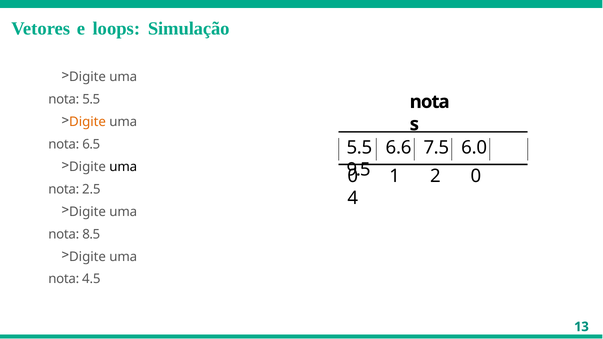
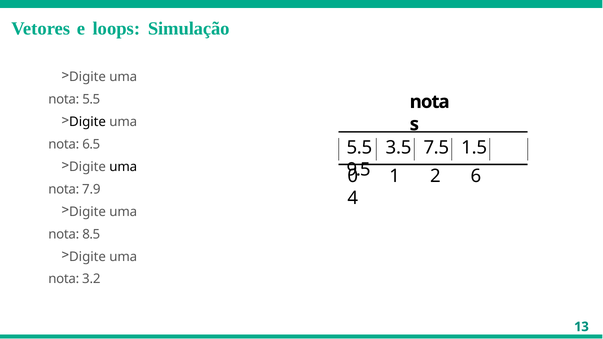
Digite colour: orange -> black (88, 122)
6.6: 6.6 -> 3.5 (399, 148)
6.0: 6.0 -> 1.5 (474, 148)
2 0: 0 -> 6 (476, 176)
2.5: 2.5 -> 7.9 (91, 189)
4.5: 4.5 -> 3.2 (91, 279)
